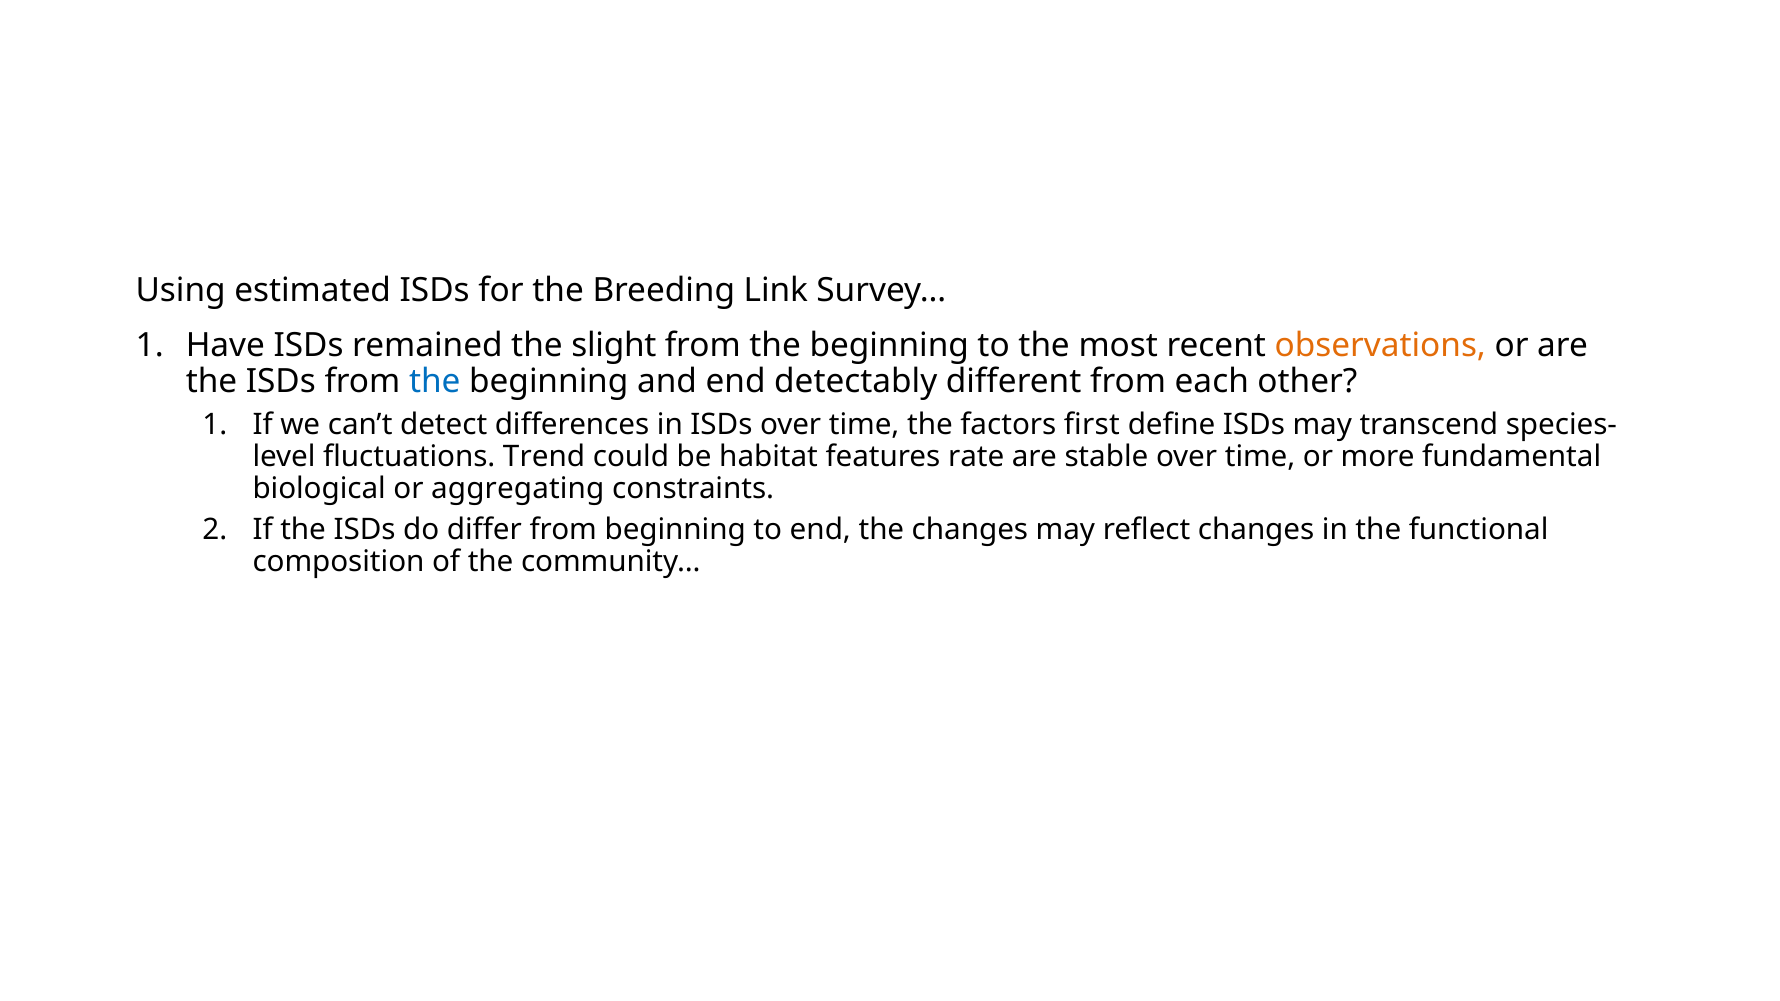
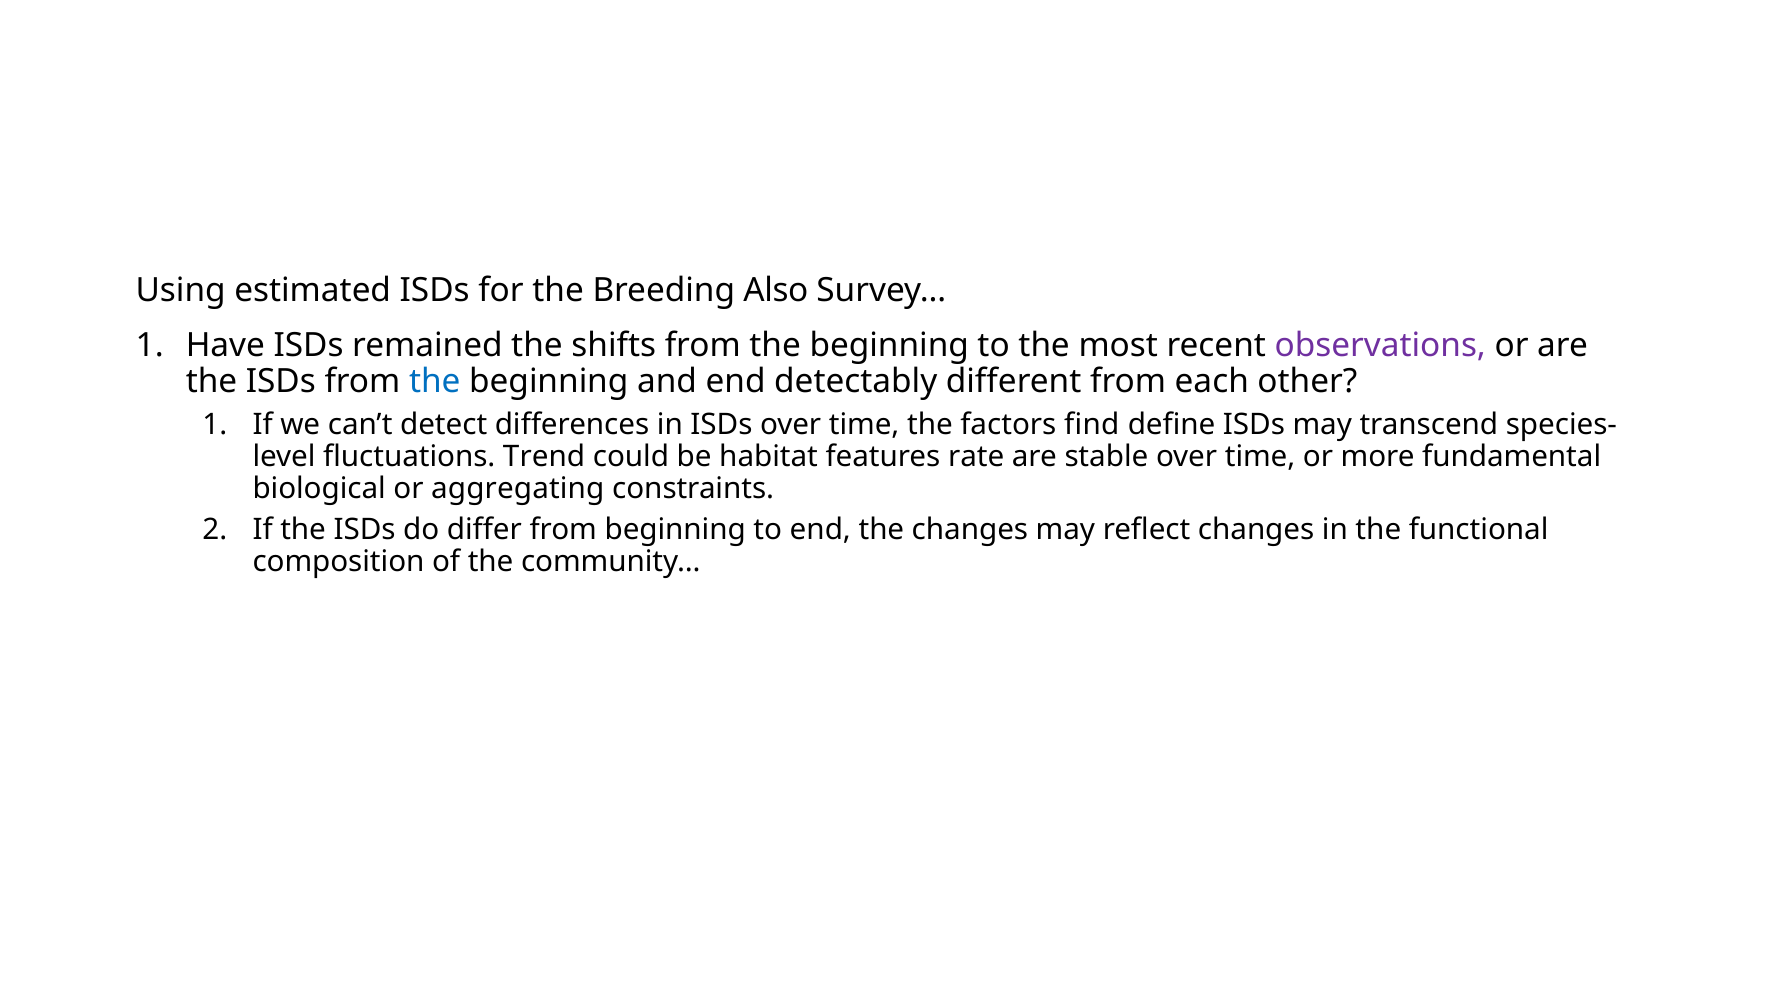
Link: Link -> Also (776, 291)
slight: slight -> shifts (614, 346)
observations colour: orange -> purple (1380, 346)
first: first -> find (1092, 425)
